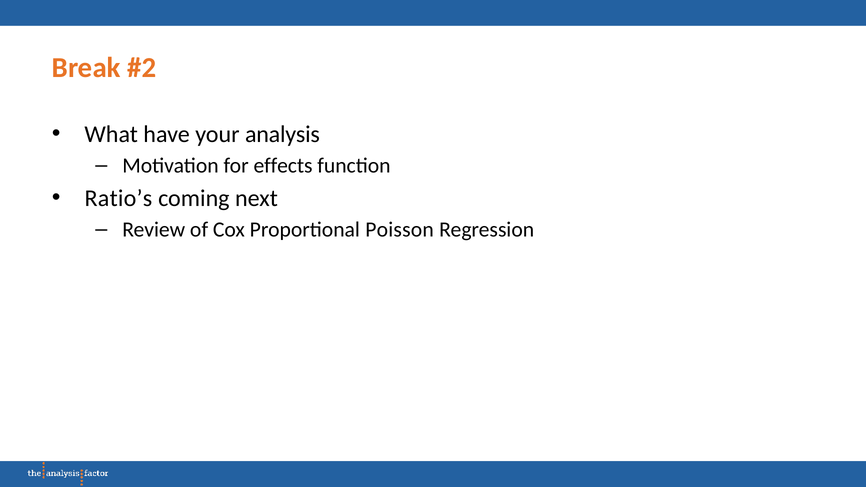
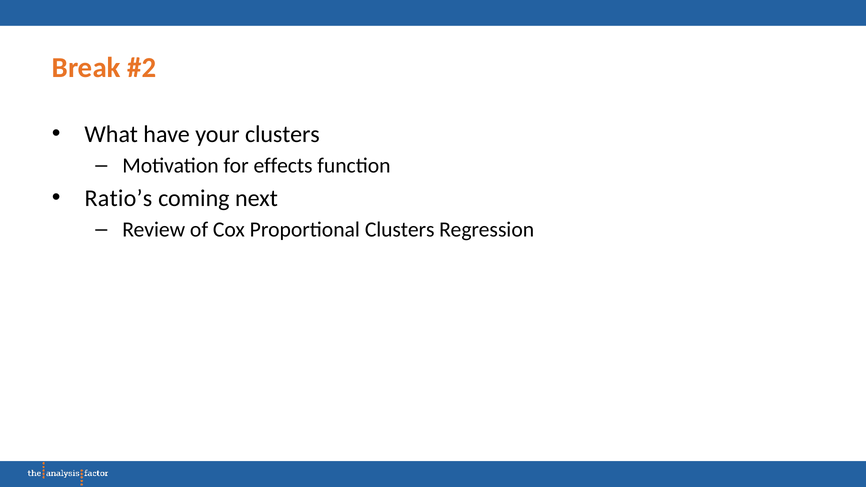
your analysis: analysis -> clusters (282, 134)
Proportional Poisson: Poisson -> Clusters (400, 230)
